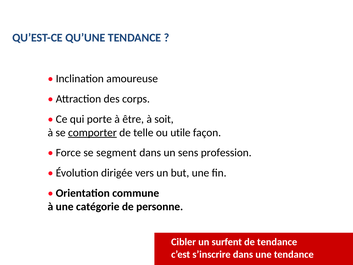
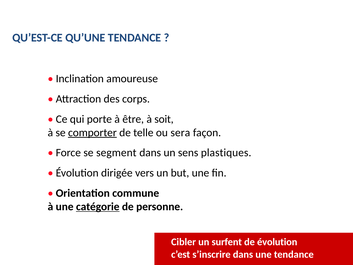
utile: utile -> sera (180, 132)
profession: profession -> plastiques (226, 153)
catégorie underline: none -> present (98, 206)
de tendance: tendance -> évolution (277, 242)
